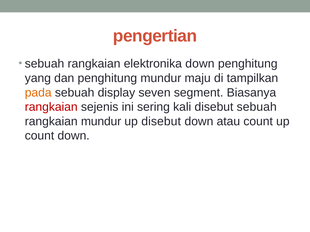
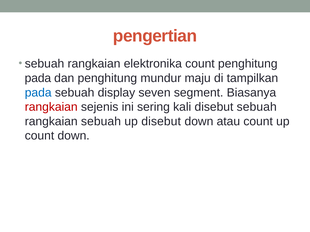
elektronika down: down -> count (200, 64)
yang: yang -> pada (38, 78)
pada colour: orange -> blue (38, 93)
rangkaian mundur: mundur -> sebuah (101, 122)
